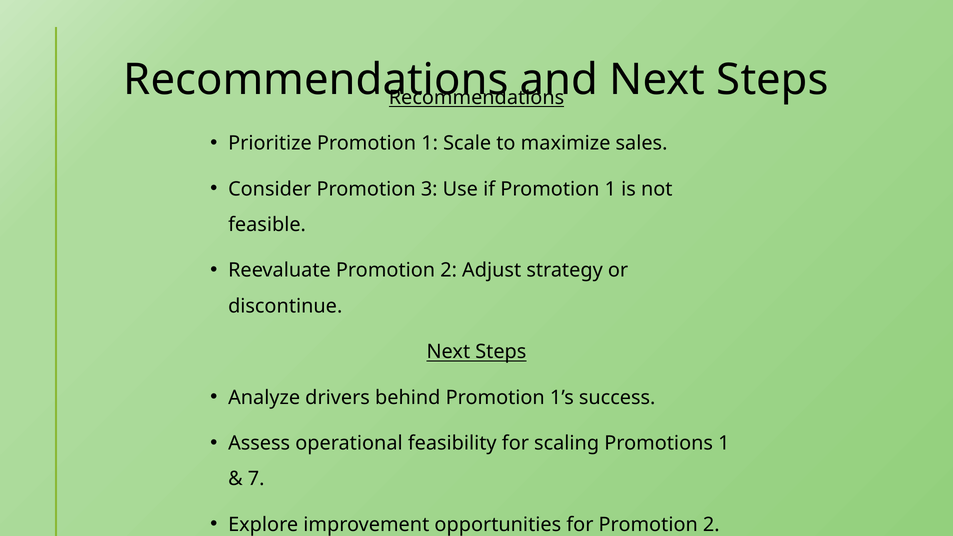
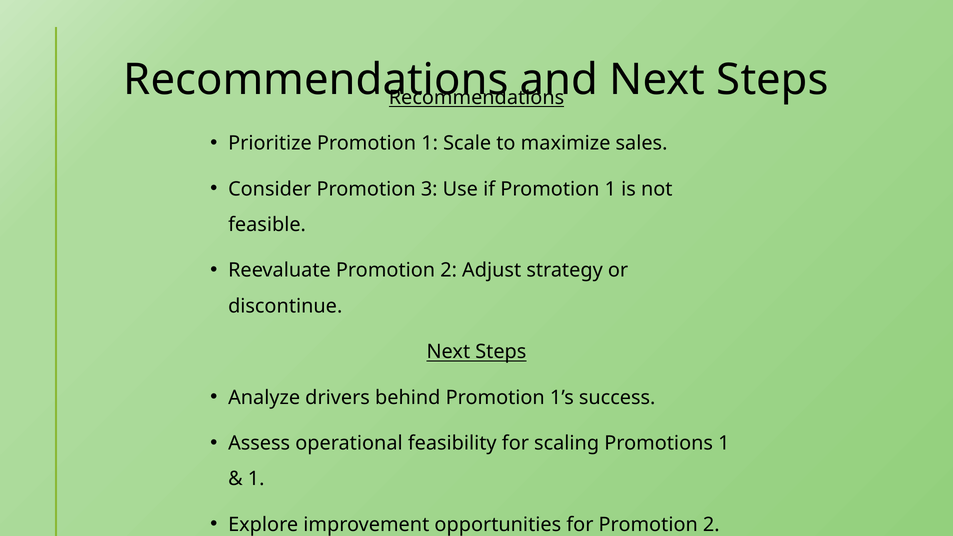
7: 7 -> 1 (256, 479)
